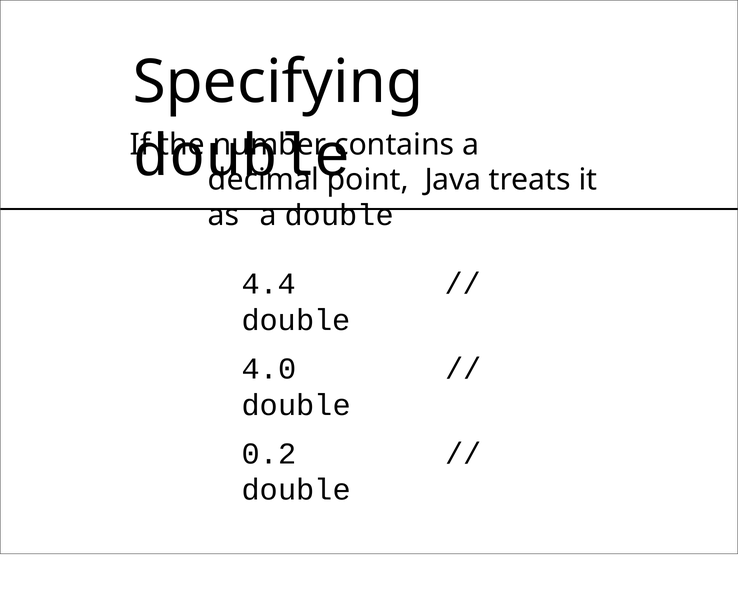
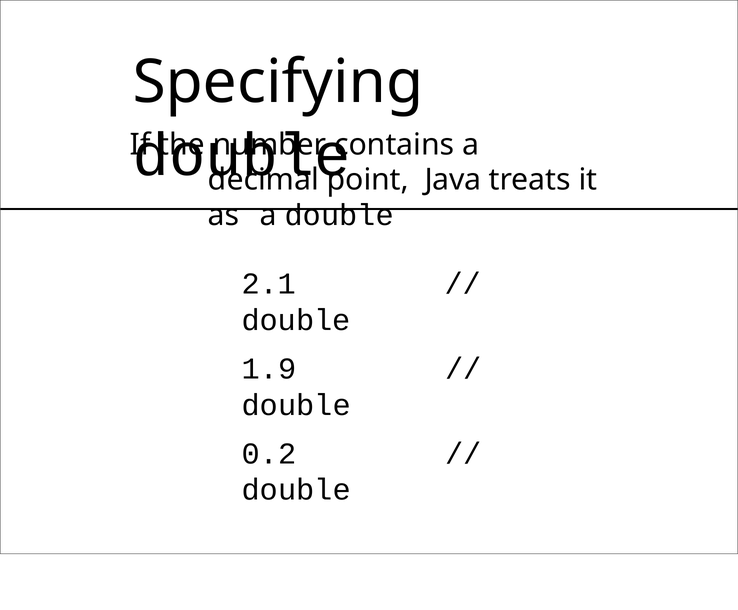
4.4: 4.4 -> 2.1 (269, 284)
4.0: 4.0 -> 1.9 (269, 369)
